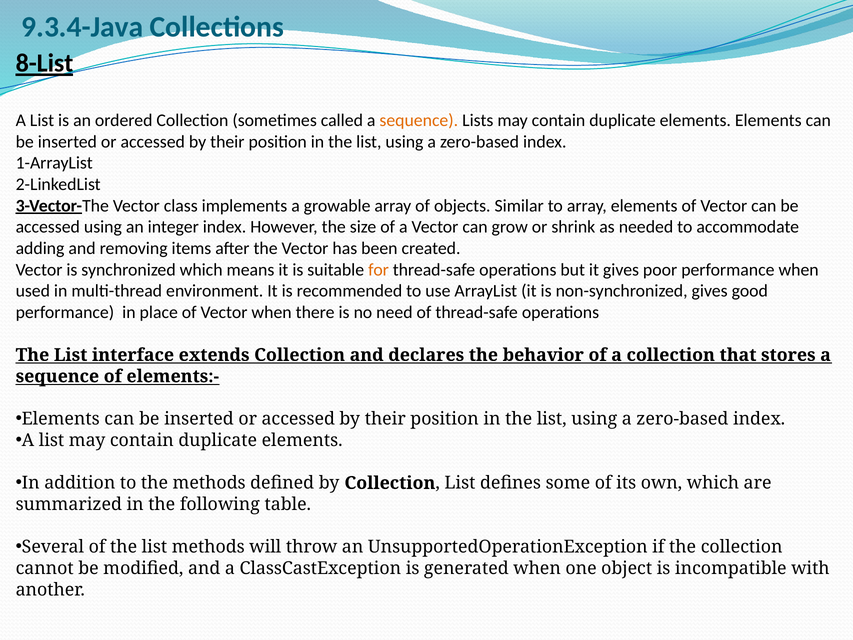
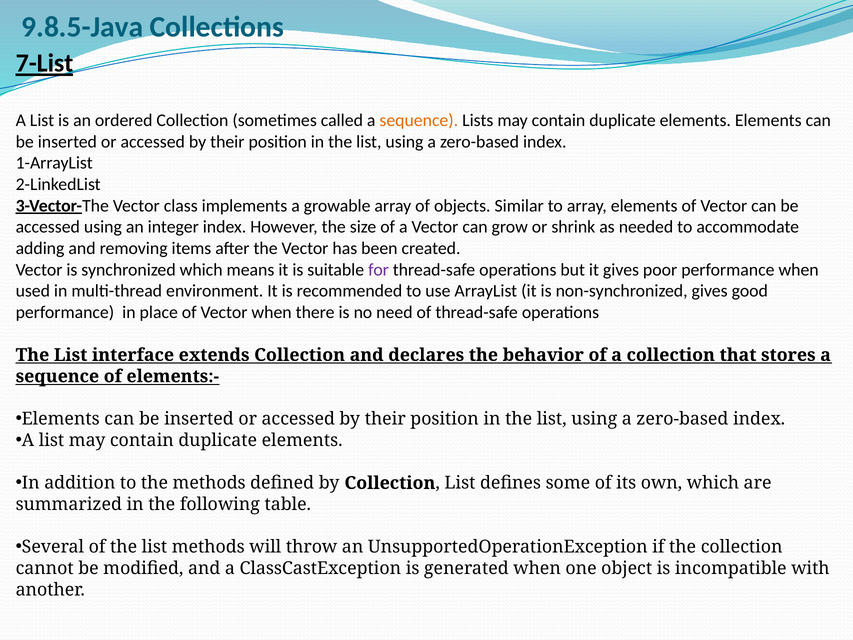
9.3.4-Java: 9.3.4-Java -> 9.8.5-Java (82, 27)
8-List: 8-List -> 7-List (44, 63)
for colour: orange -> purple (379, 270)
